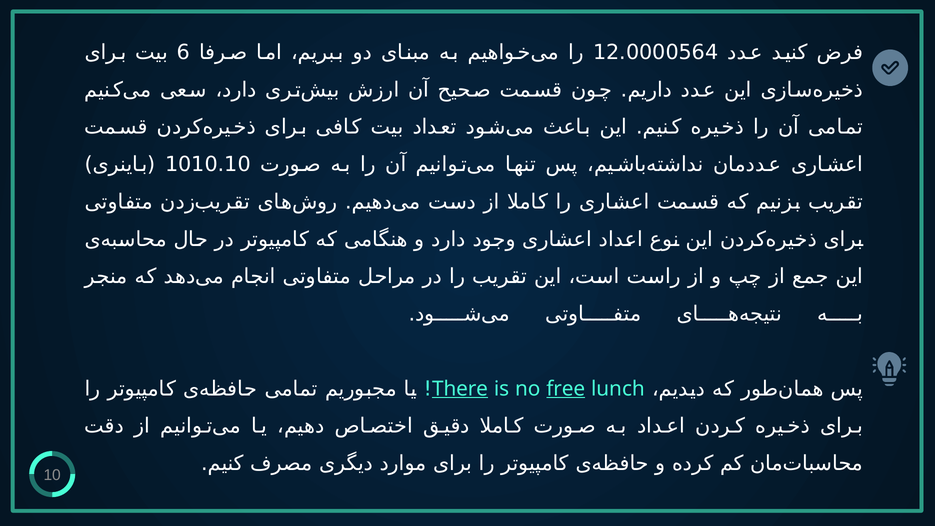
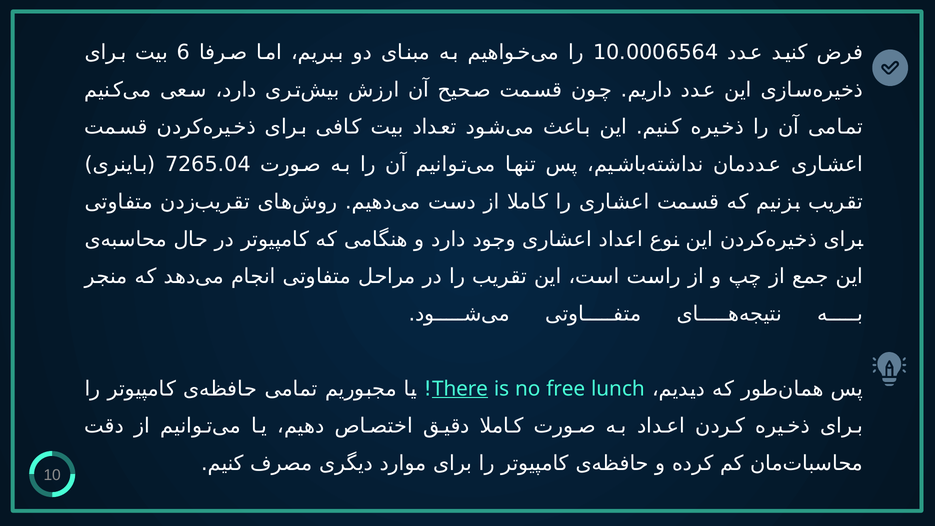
12.0000564: 12.0000564 -> 10.0006564 (656, 52)
1010.10: 1010.10 -> 7265.04 (208, 164)
free underline: present -> none (566, 389)
